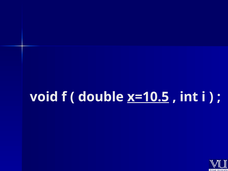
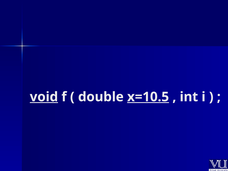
void underline: none -> present (44, 97)
